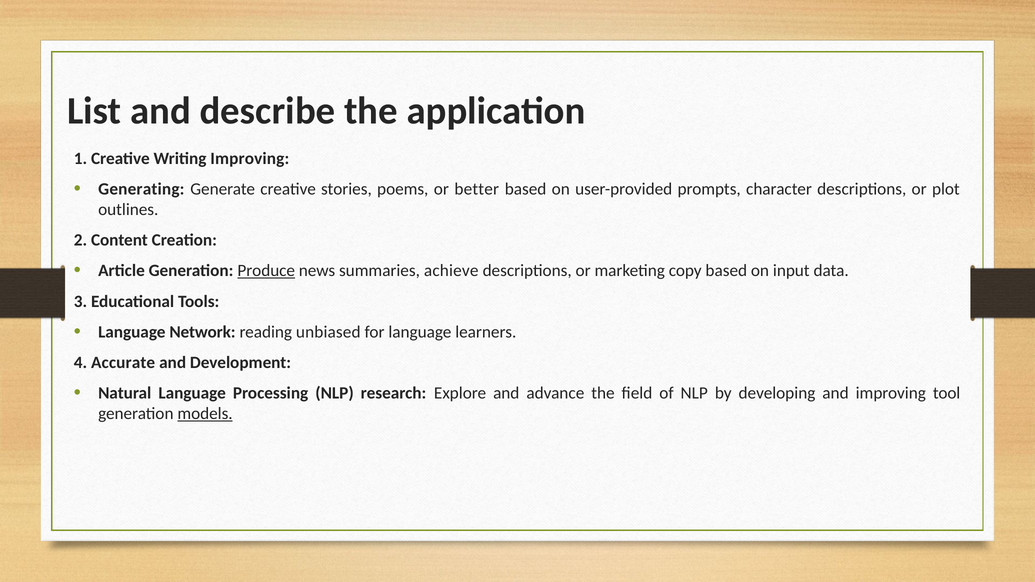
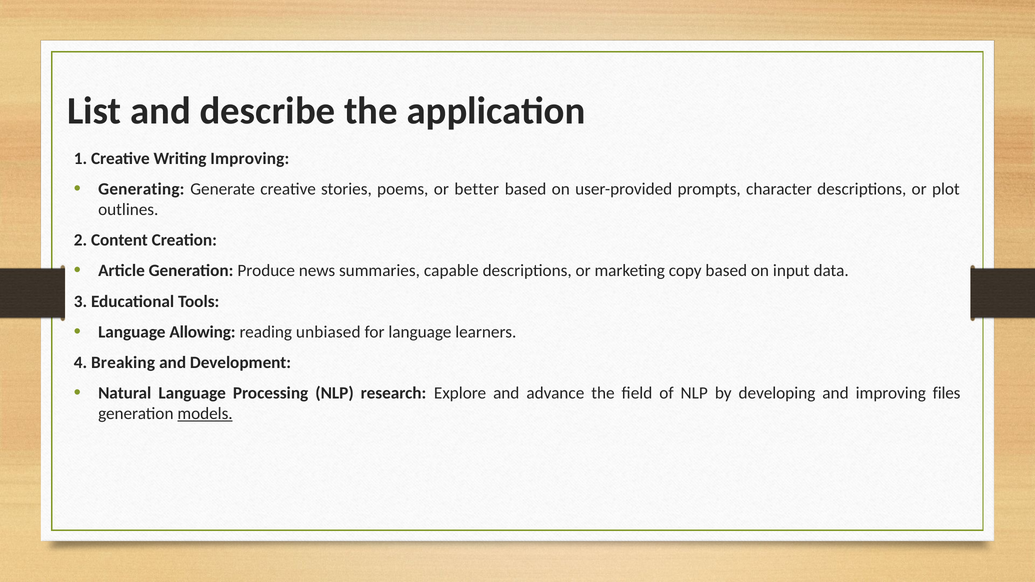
Produce underline: present -> none (266, 271)
achieve: achieve -> capable (451, 271)
Network: Network -> Allowing (202, 332)
Accurate: Accurate -> Breaking (123, 363)
tool: tool -> files (947, 393)
